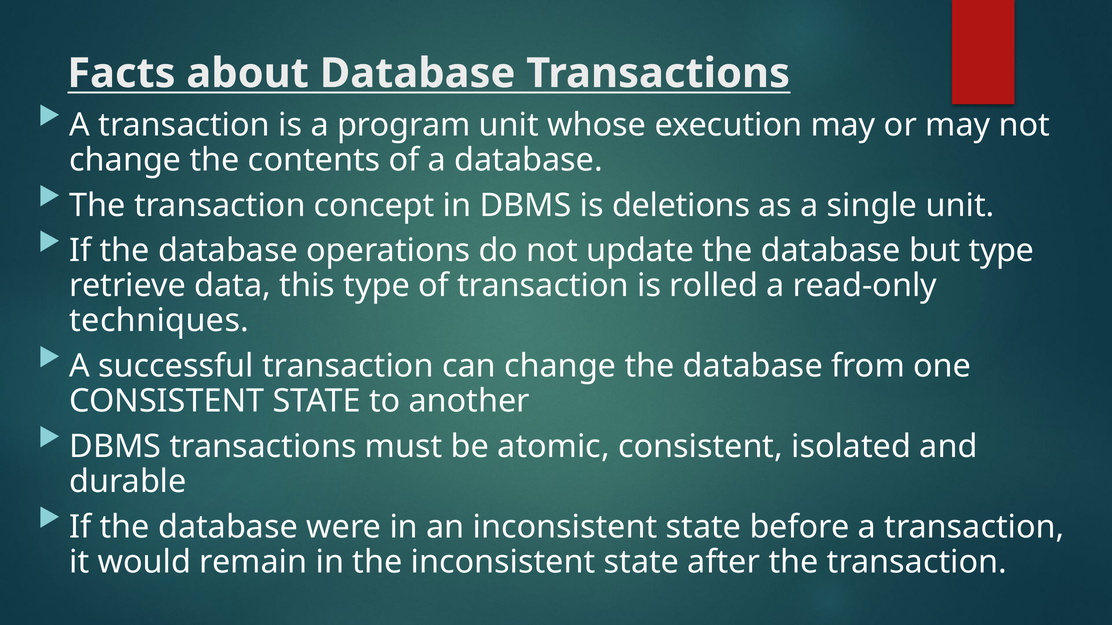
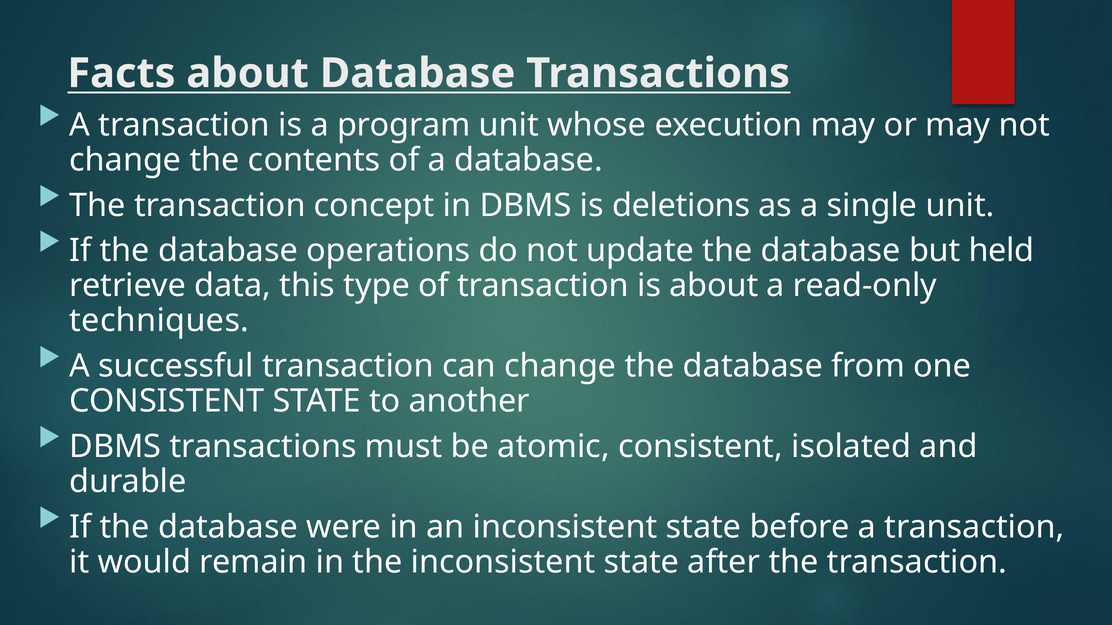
but type: type -> held (1001, 251)
is rolled: rolled -> about (714, 286)
